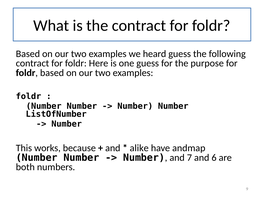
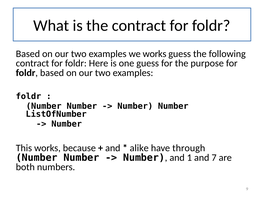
we heard: heard -> works (155, 54)
andmap: andmap -> through (189, 148)
7: 7 -> 1 (189, 158)
6: 6 -> 7 (214, 158)
